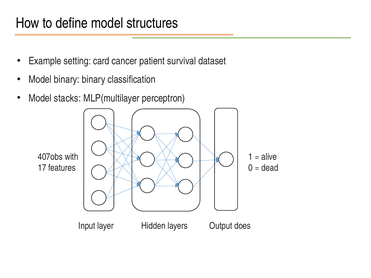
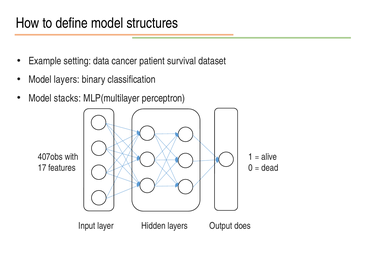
card: card -> data (101, 61)
Model binary: binary -> layers (67, 80)
